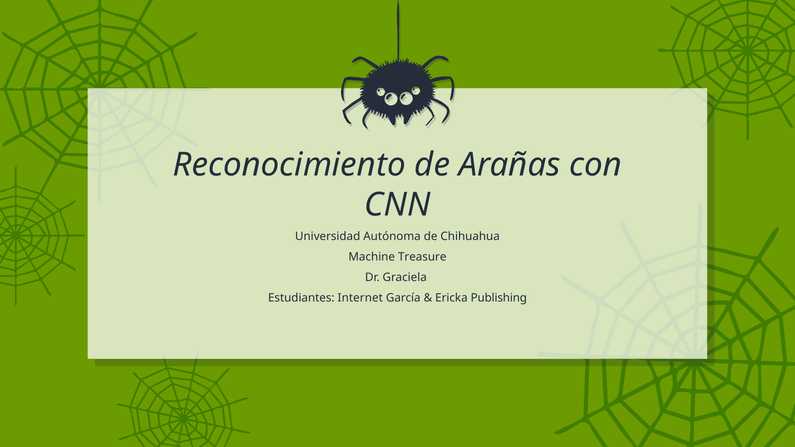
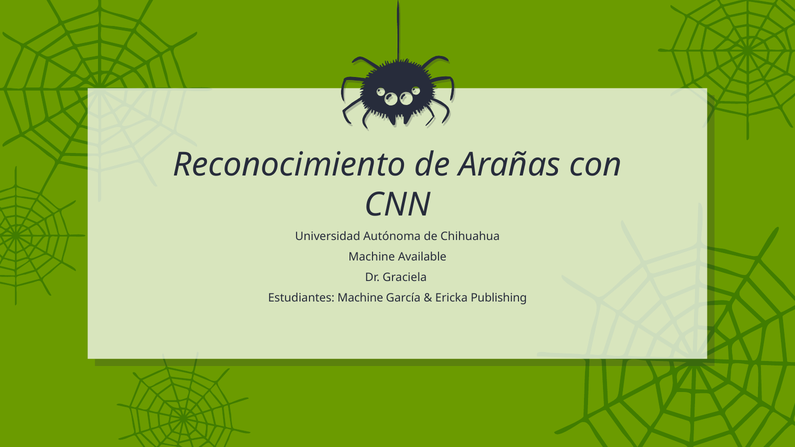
Treasure: Treasure -> Available (422, 257)
Estudiantes Internet: Internet -> Machine (360, 298)
